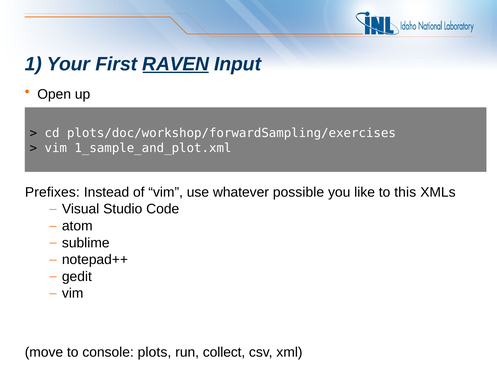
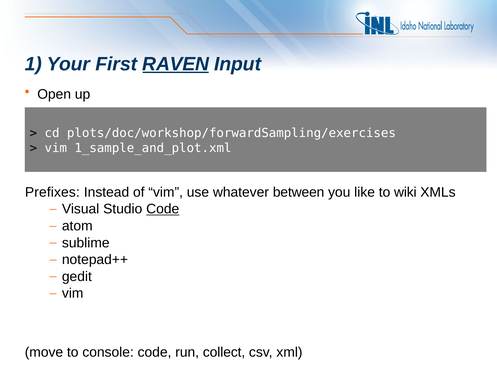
possible: possible -> between (299, 192)
this: this -> wiki (405, 192)
Code underline: none -> present (163, 209)
console plots: plots -> code (155, 352)
